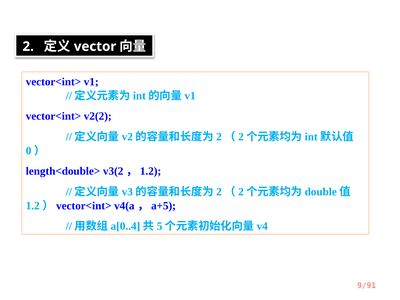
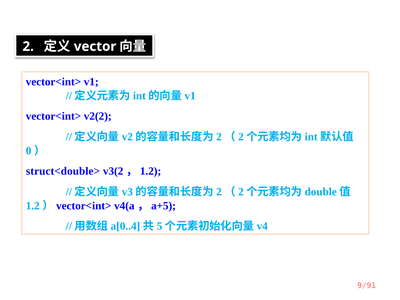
length<double>: length<double> -> struct<double> (63, 171)
